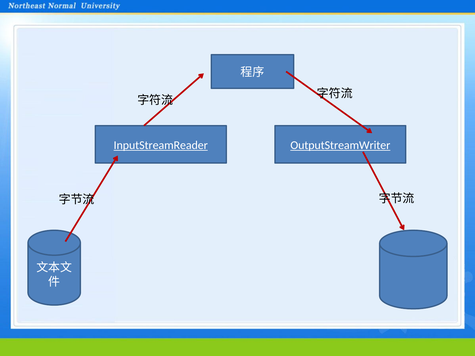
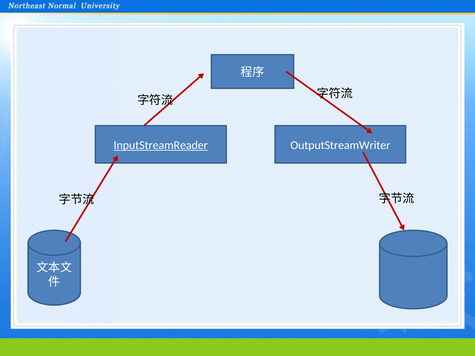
OutputStreamWriter underline: present -> none (340, 145)
